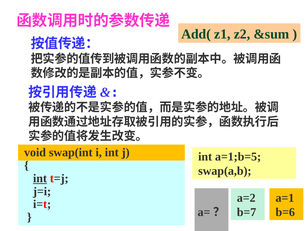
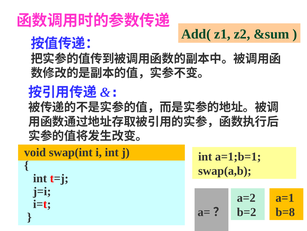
a=1;b=5: a=1;b=5 -> a=1;b=1 (238, 156)
int underline: present -> none (40, 178)
b=7: b=7 -> b=2 (247, 211)
b=6: b=6 -> b=8 (285, 211)
